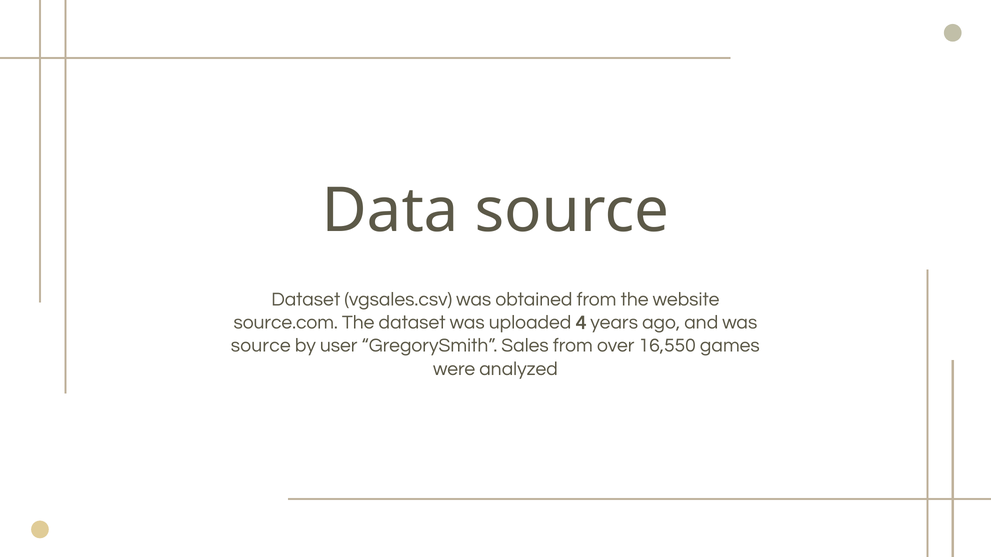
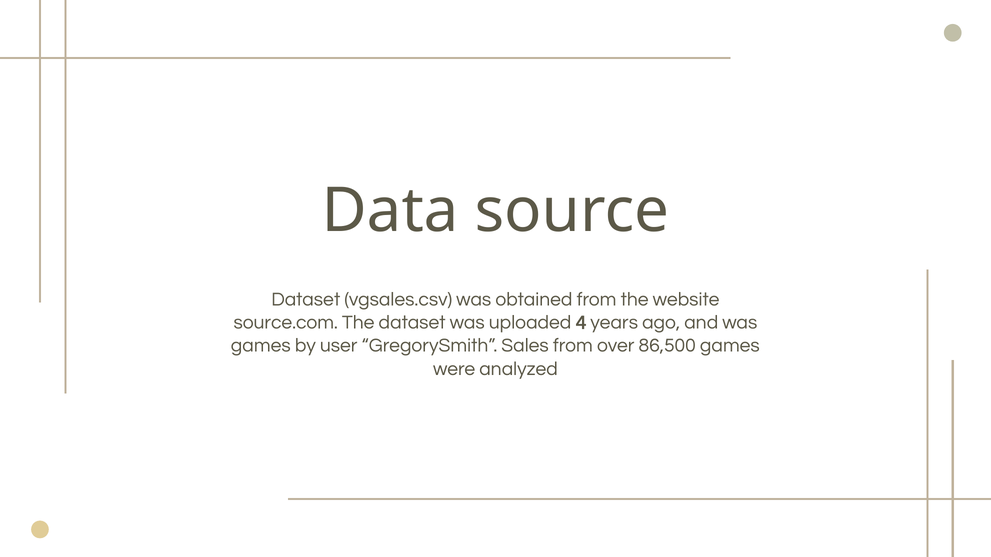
source: source -> games (261, 346)
16,550: 16,550 -> 86,500 (667, 346)
